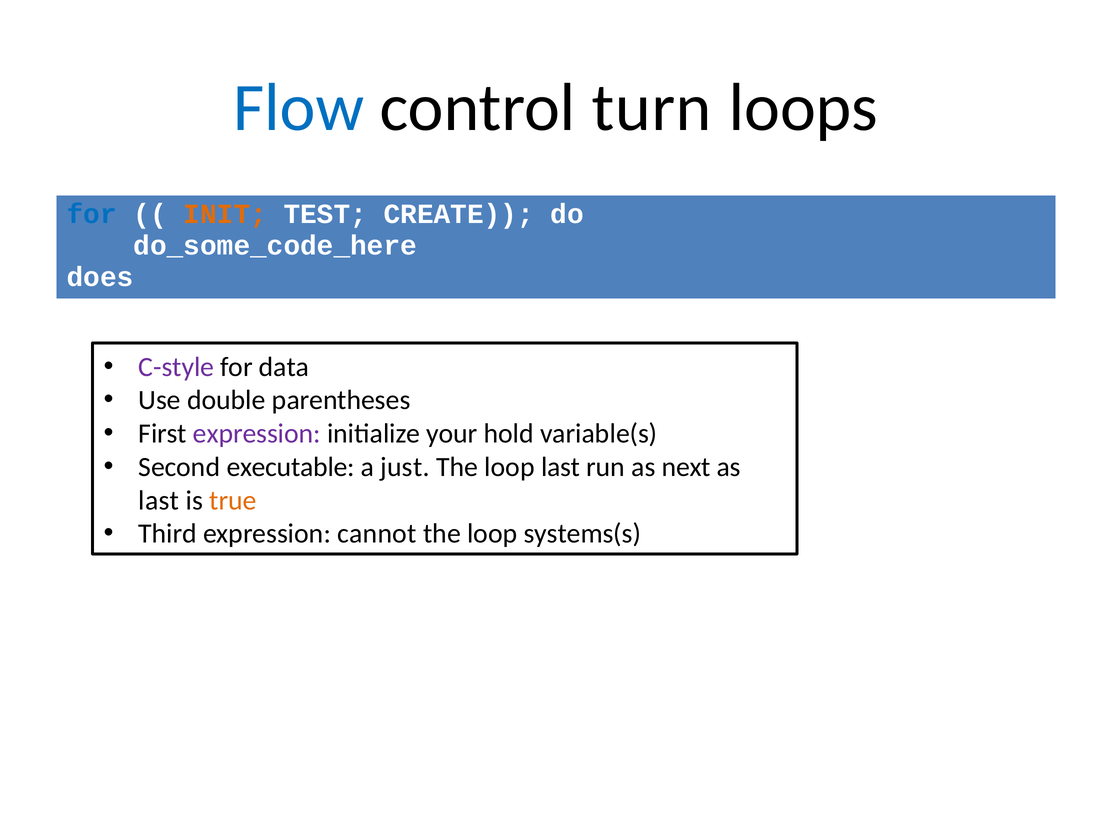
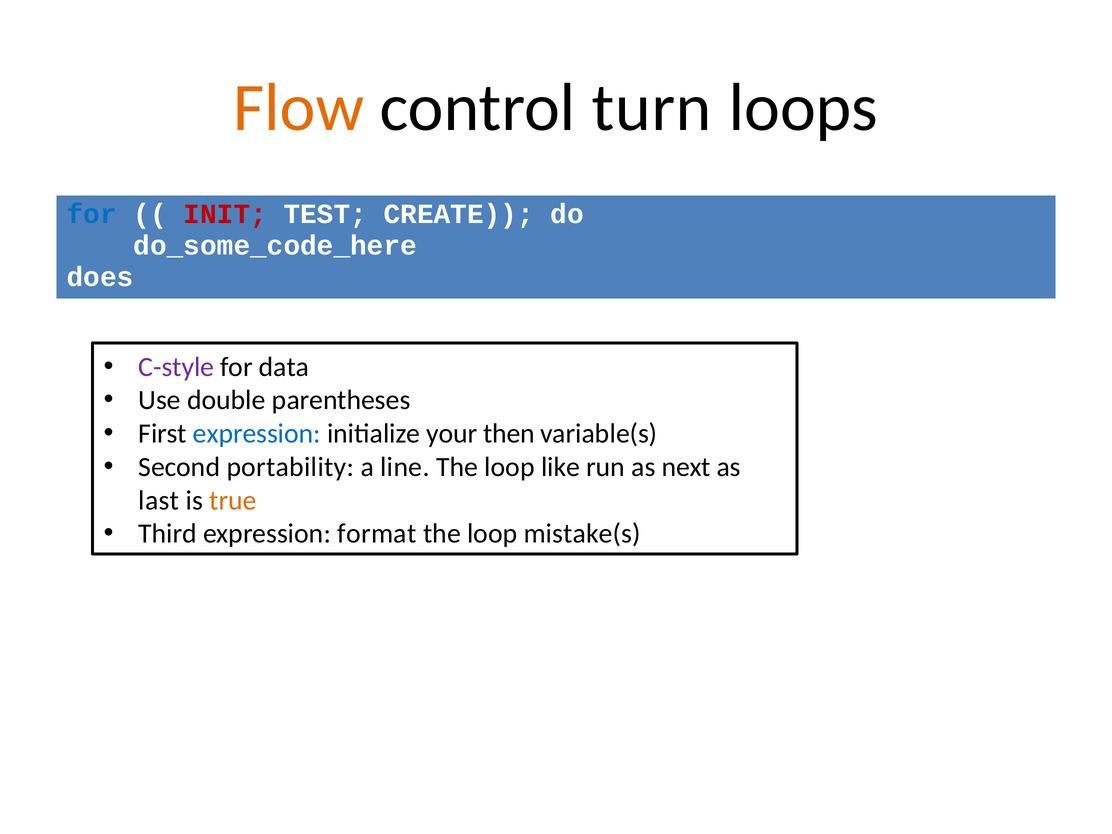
Flow colour: blue -> orange (299, 108)
INIT colour: orange -> red (225, 214)
expression colour: purple -> blue (257, 434)
hold: hold -> then (509, 434)
executable: executable -> portability (290, 467)
just: just -> line (405, 467)
loop last: last -> like (561, 467)
cannot: cannot -> format (377, 534)
systems(s: systems(s -> mistake(s (582, 534)
